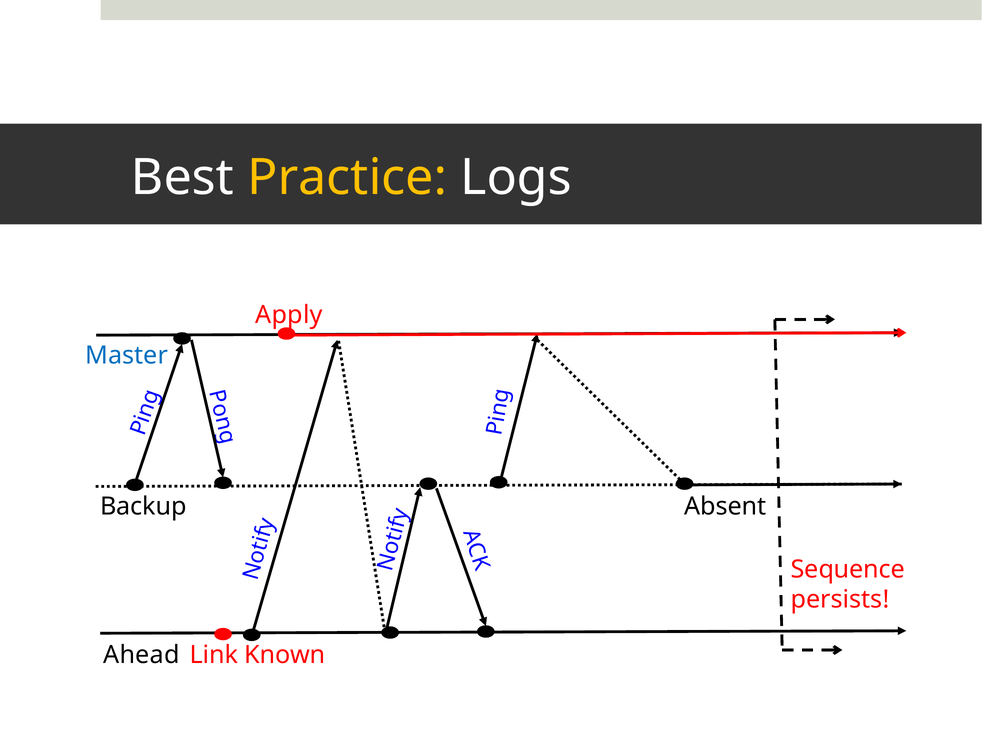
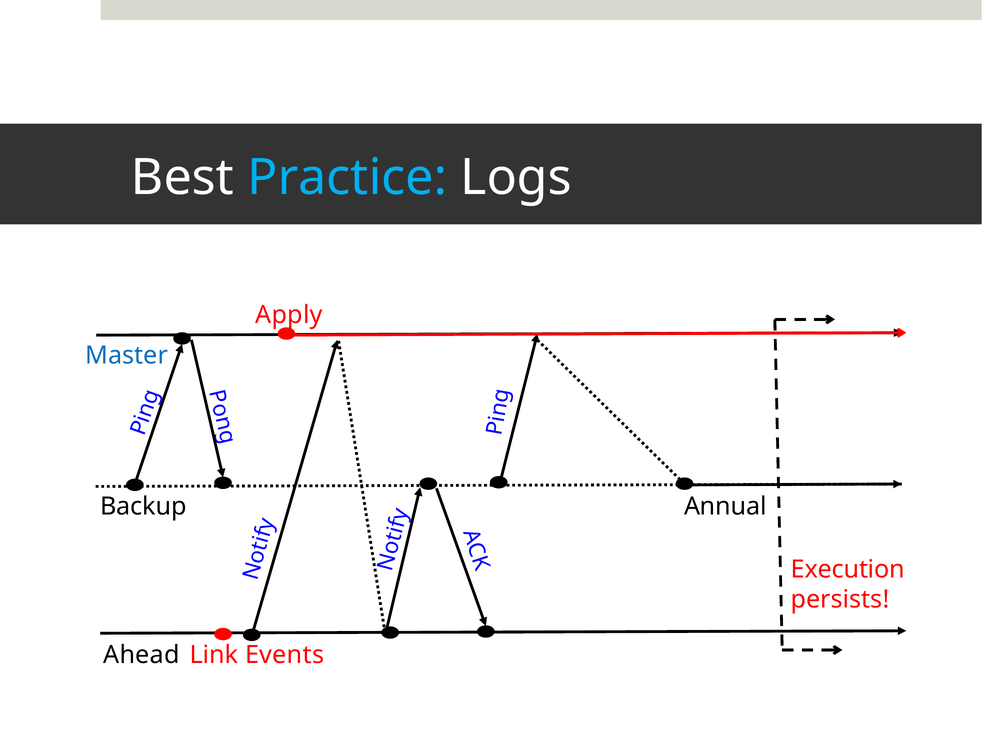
Practice colour: yellow -> light blue (347, 178)
Absent: Absent -> Annual (725, 507)
Sequence: Sequence -> Execution (848, 569)
Known: Known -> Events (285, 655)
